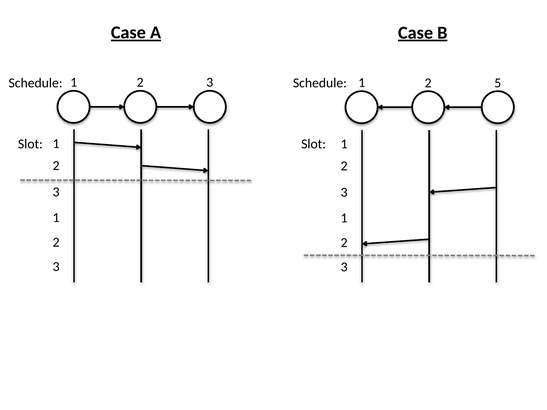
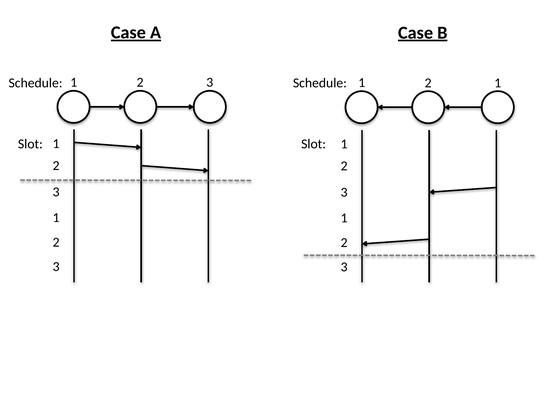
5: 5 -> 1 (498, 83)
